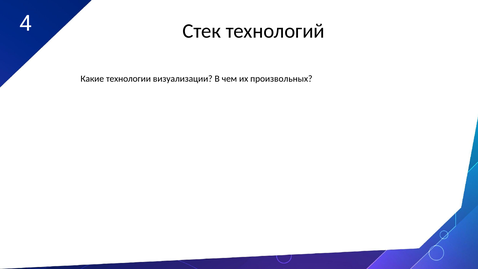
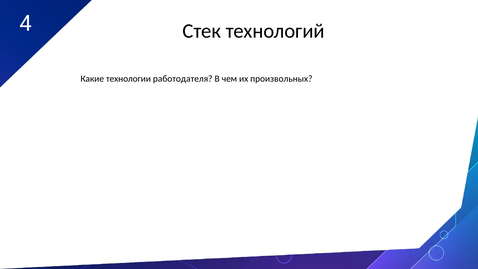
визуализации: визуализации -> работодателя (183, 79)
